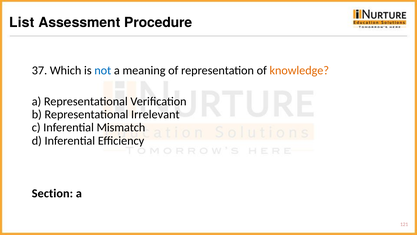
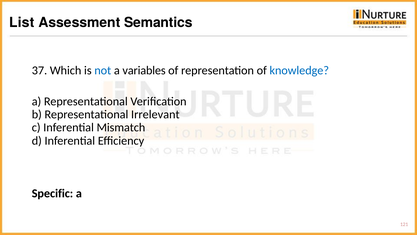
Procedure: Procedure -> Semantics (158, 23)
meaning: meaning -> variables (144, 71)
knowledge colour: orange -> blue (299, 71)
Section: Section -> Specific (52, 193)
